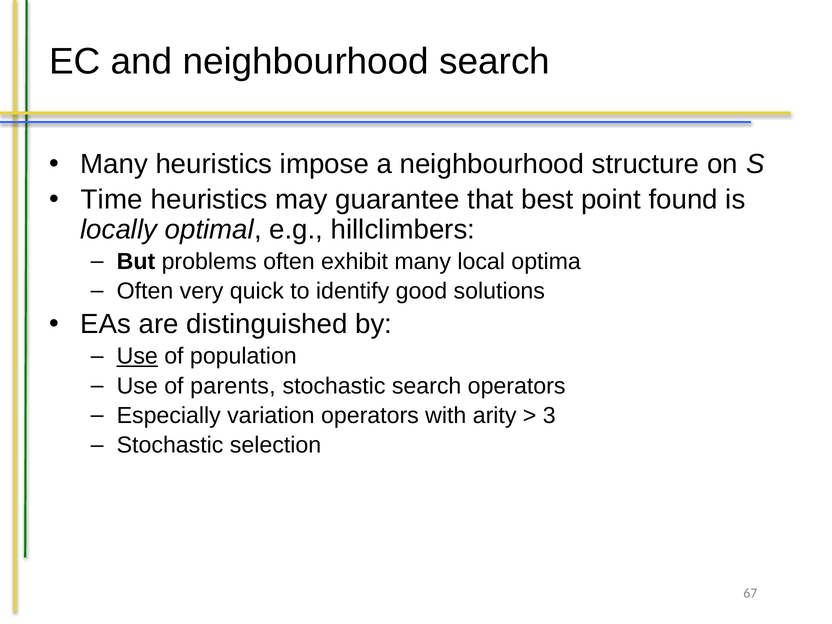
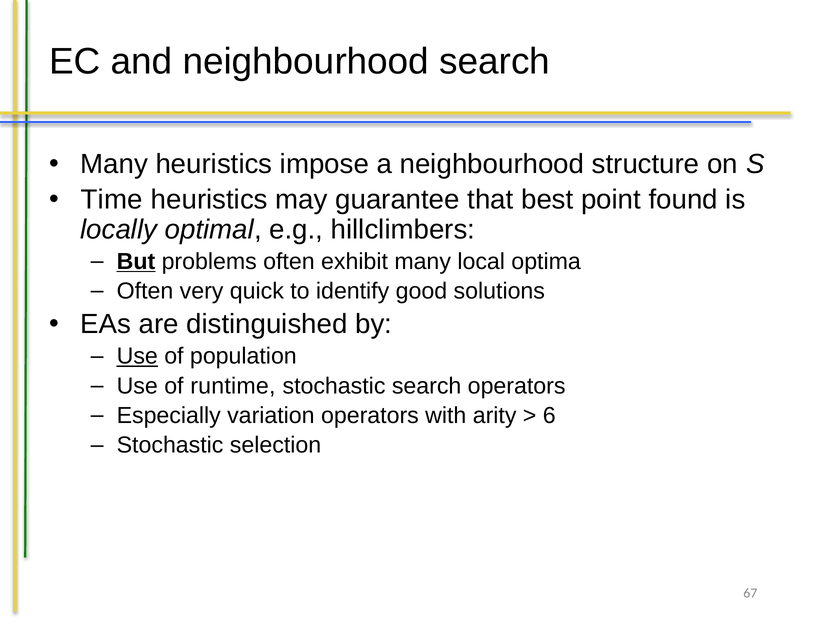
But underline: none -> present (136, 261)
parents: parents -> runtime (233, 386)
3: 3 -> 6 (549, 416)
